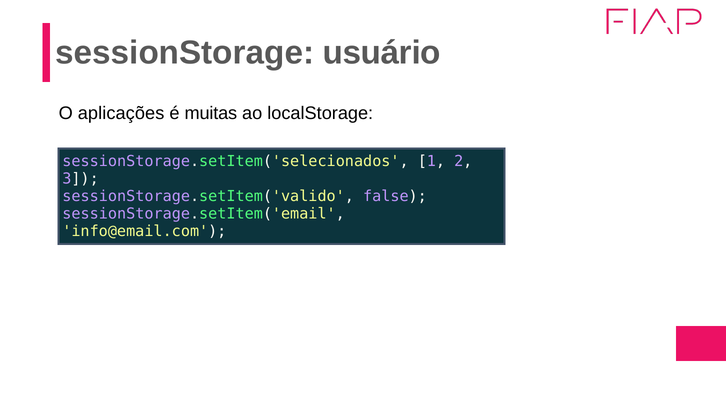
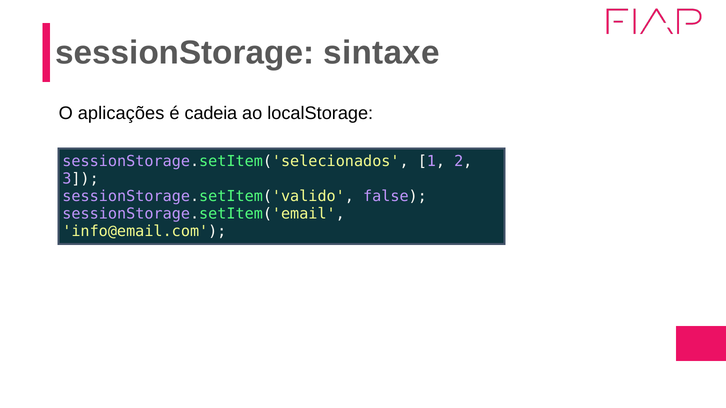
usuário: usuário -> sintaxe (381, 53)
muitas: muitas -> cadeia (211, 114)
